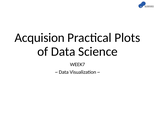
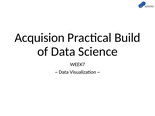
Plots: Plots -> Build (127, 38)
